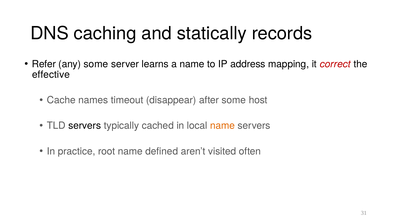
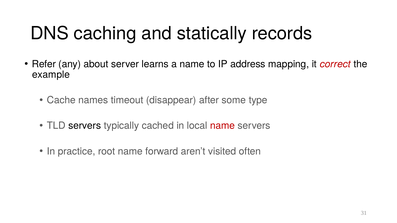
any some: some -> about (96, 64)
effective: effective -> example (51, 75)
host: host -> type (258, 100)
name colour: orange -> red (223, 126)
defined: defined -> forward (162, 151)
